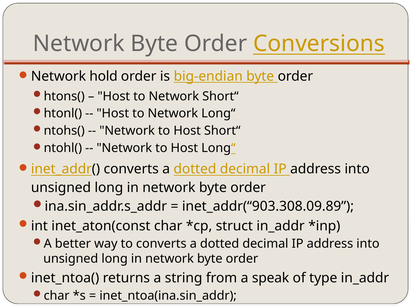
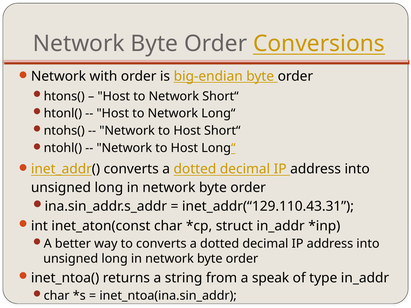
hold: hold -> with (103, 76)
inet_addr(“903.308.09.89: inet_addr(“903.308.09.89 -> inet_addr(“129.110.43.31 (268, 206)
